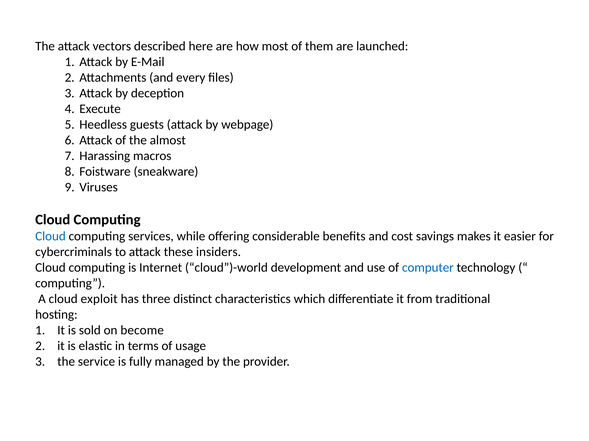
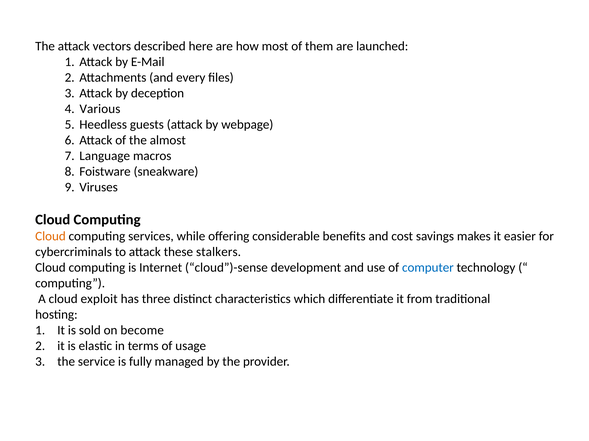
Execute: Execute -> Various (100, 109)
Harassing: Harassing -> Language (105, 156)
Cloud colour: blue -> orange (50, 237)
insiders: insiders -> stalkers (219, 252)
cloud”)-world: cloud”)-world -> cloud”)-sense (226, 268)
